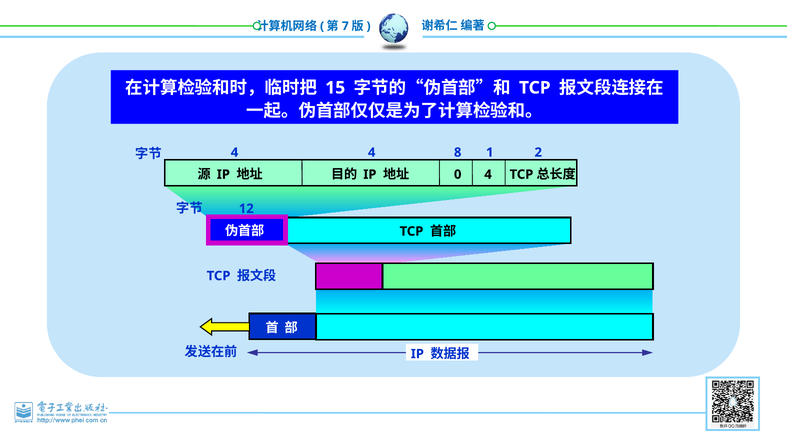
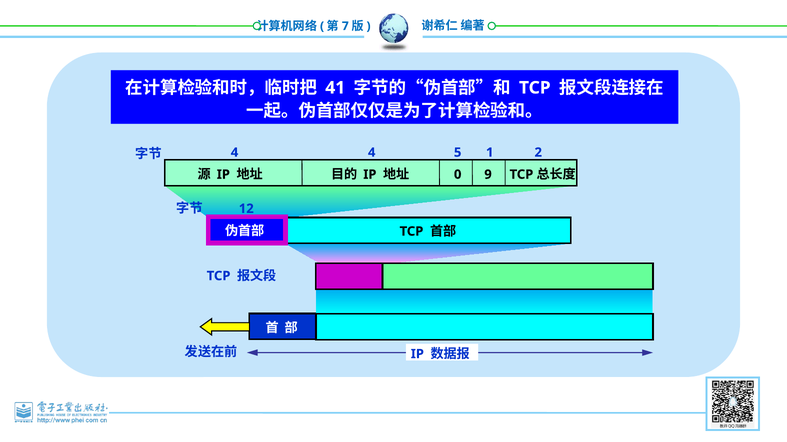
15: 15 -> 41 (335, 88)
8: 8 -> 5 (458, 153)
0 4: 4 -> 9 (488, 175)
